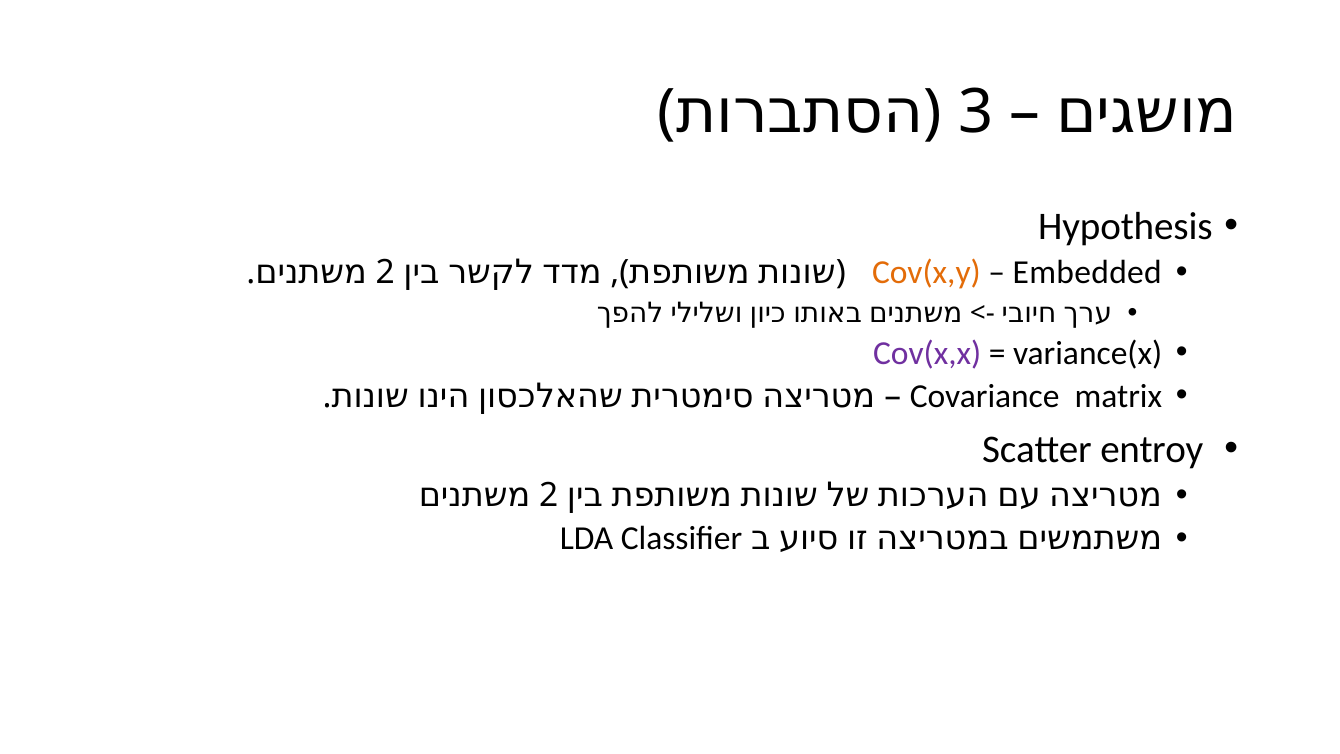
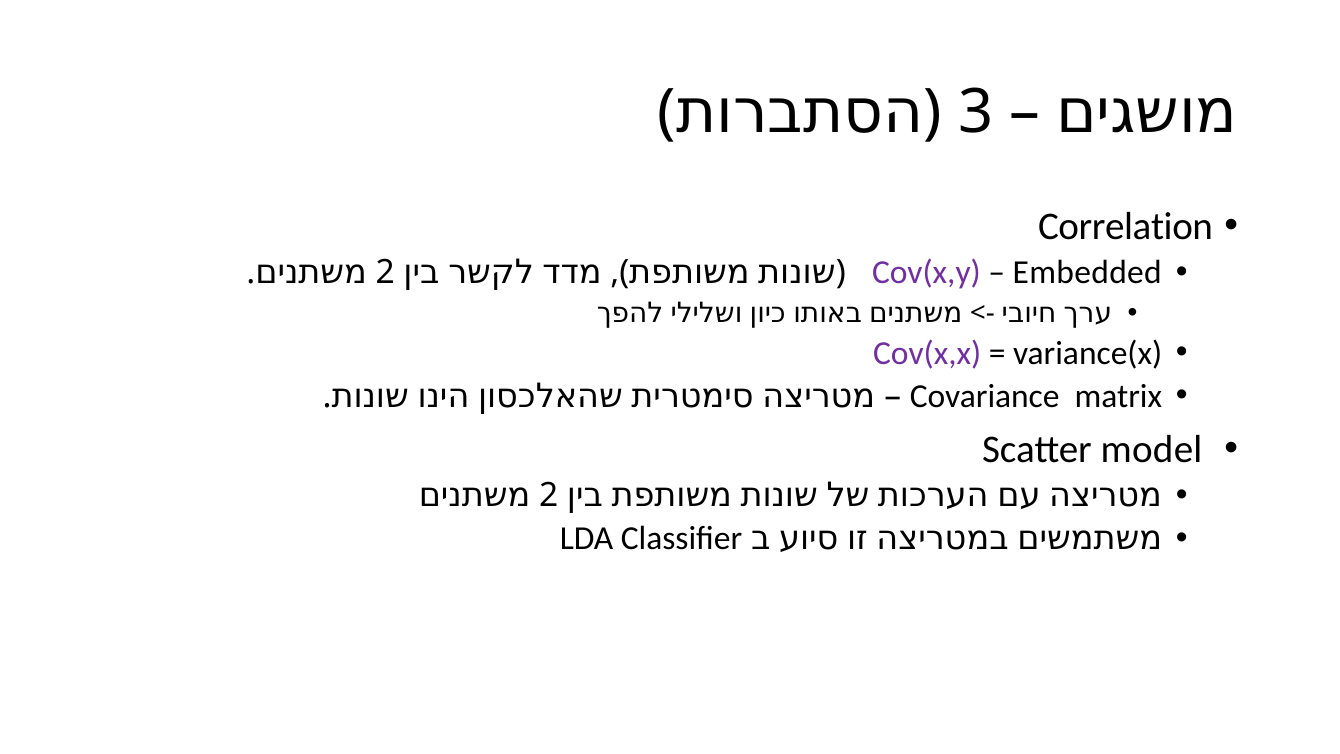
Hypothesis: Hypothesis -> Correlation (1126, 227)
Cov(x,y colour: orange -> purple (926, 273)
entroy: entroy -> model (1152, 449)
